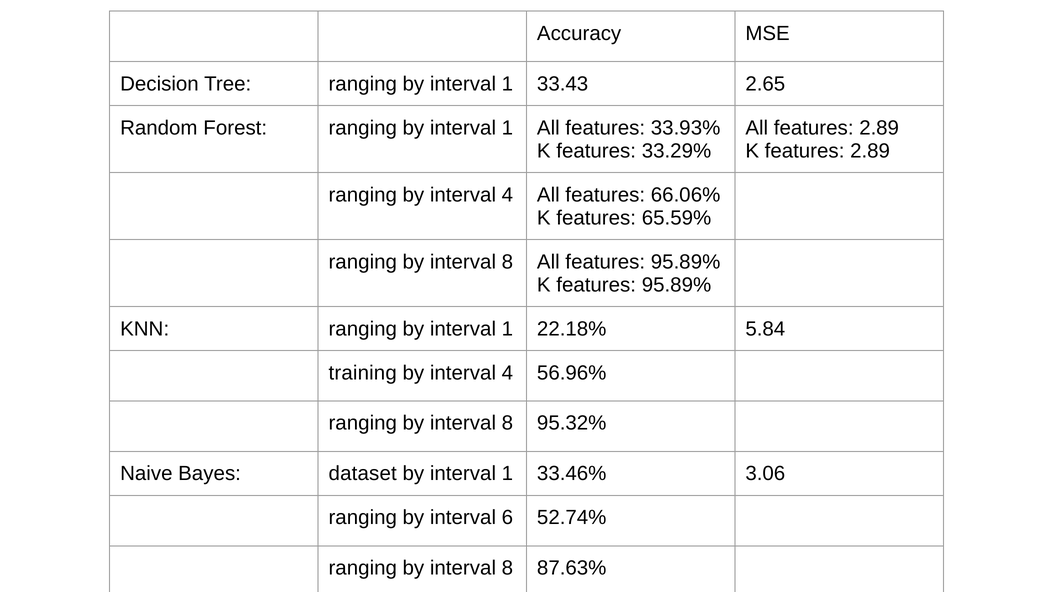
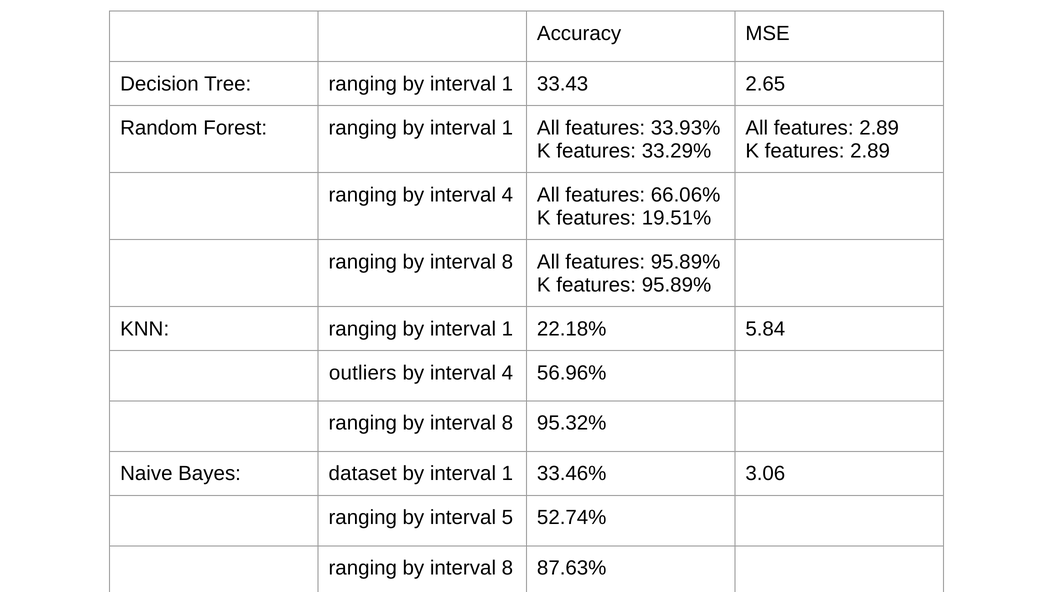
65.59%: 65.59% -> 19.51% (677, 218)
training: training -> outliers (363, 373)
6: 6 -> 5 (507, 518)
